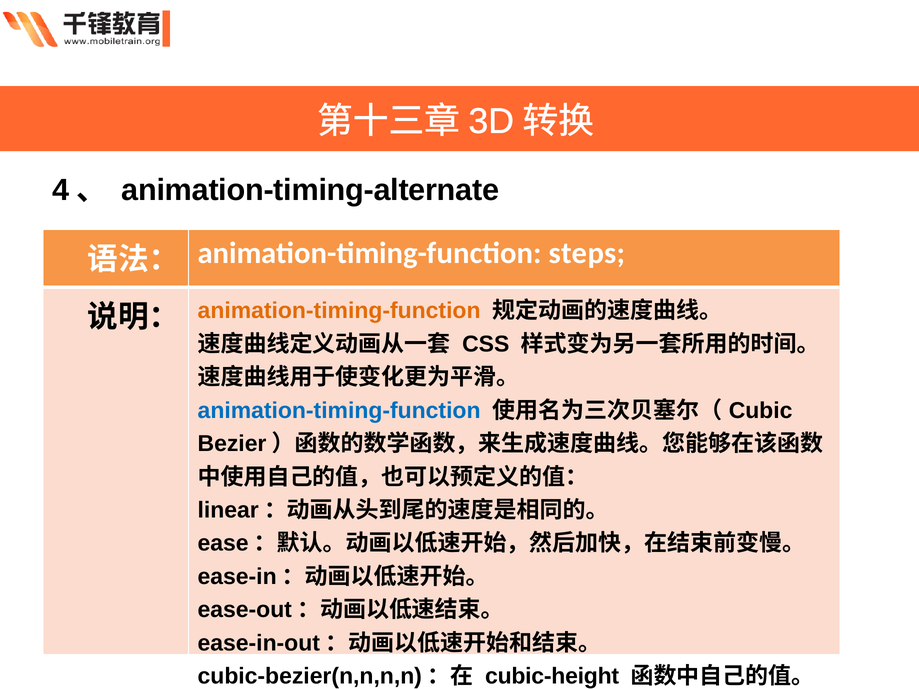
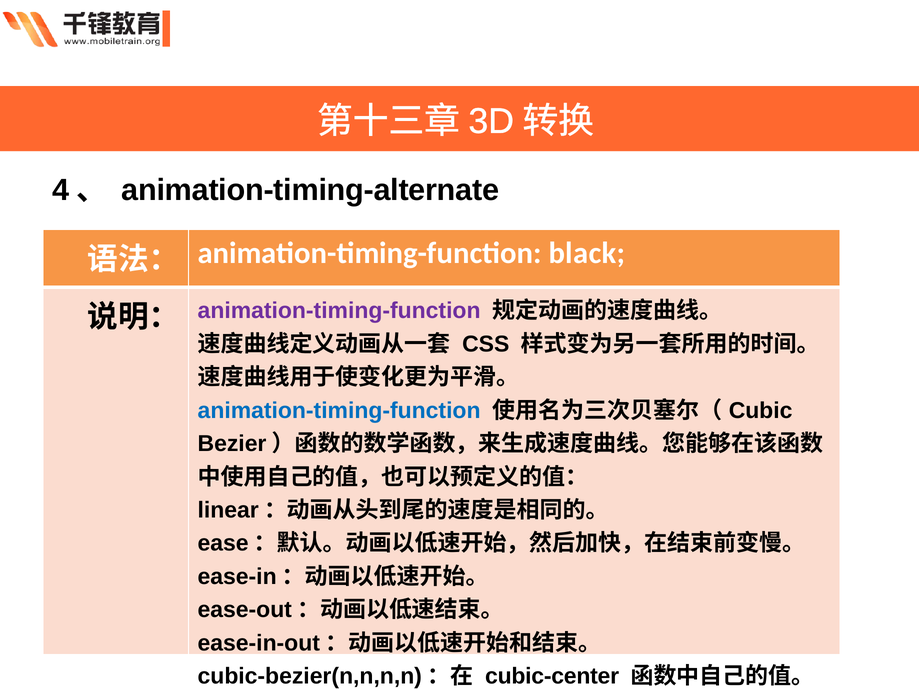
steps: steps -> black (587, 253)
animation-timing-function colour: orange -> purple (339, 311)
cubic-height: cubic-height -> cubic-center (552, 677)
